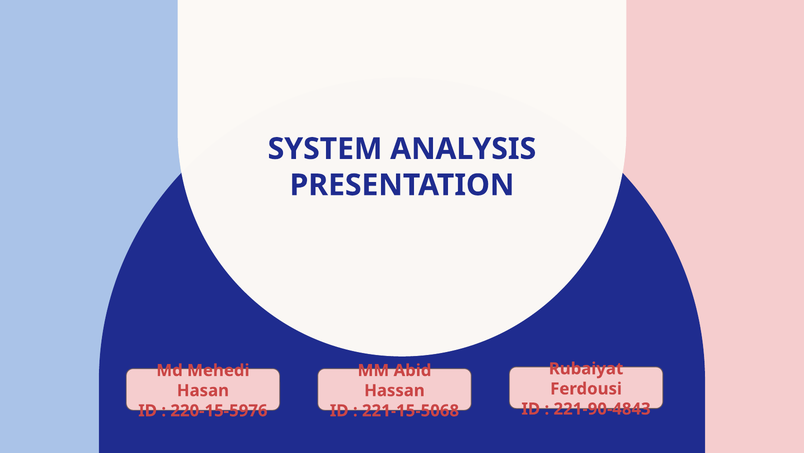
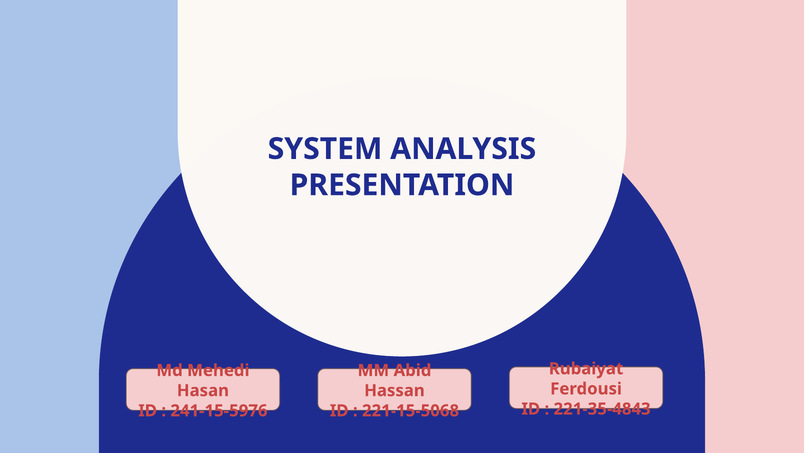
221-90-4843: 221-90-4843 -> 221-35-4843 (602, 408)
220-15-5976: 220-15-5976 -> 241-15-5976 (219, 410)
